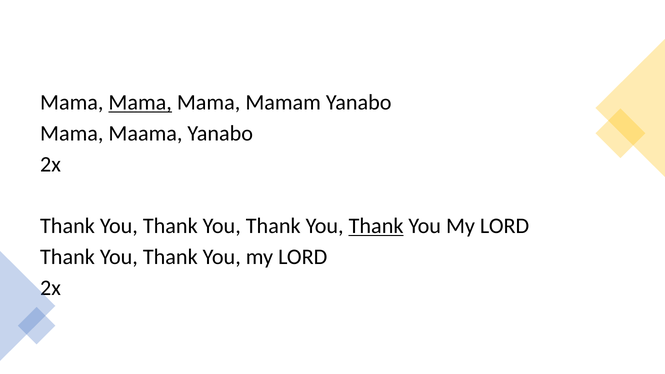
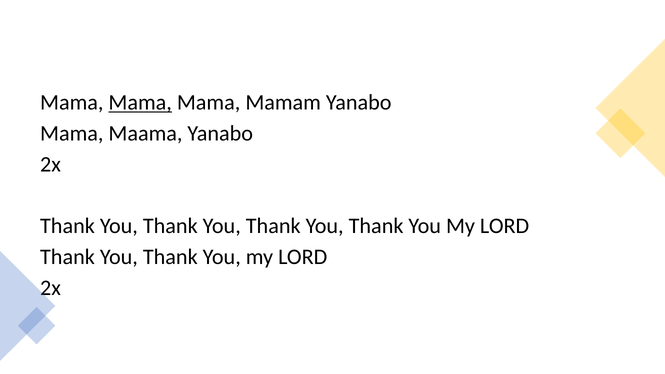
Thank underline: present -> none (376, 226)
